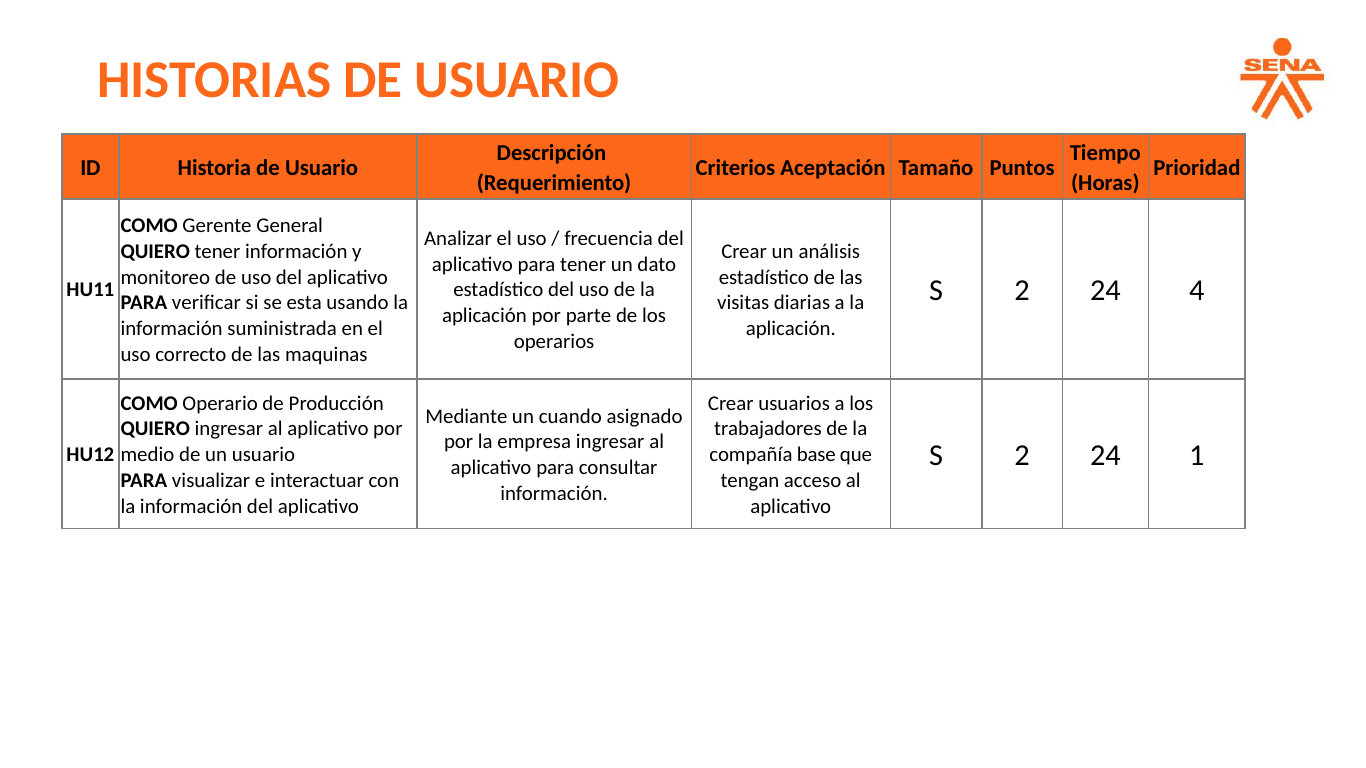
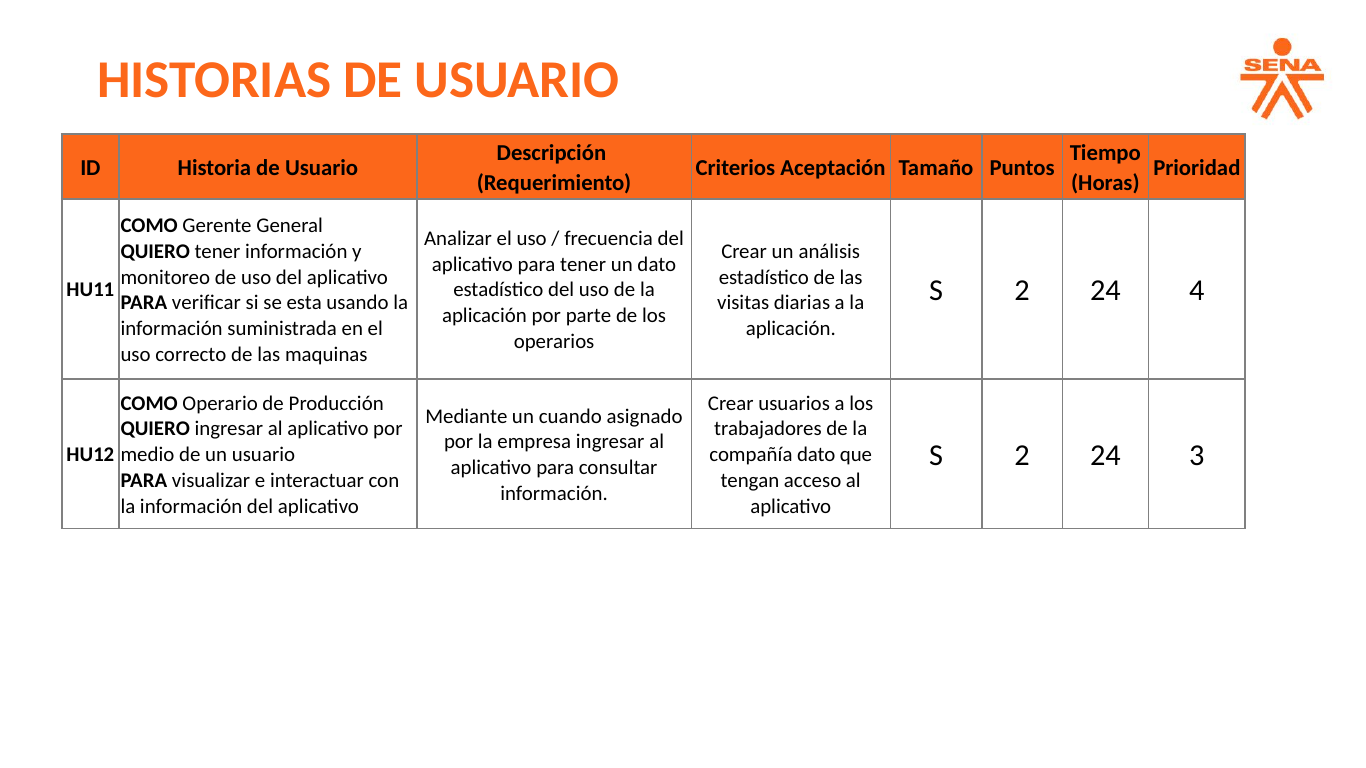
1: 1 -> 3 (1197, 456)
compañía base: base -> dato (816, 455)
